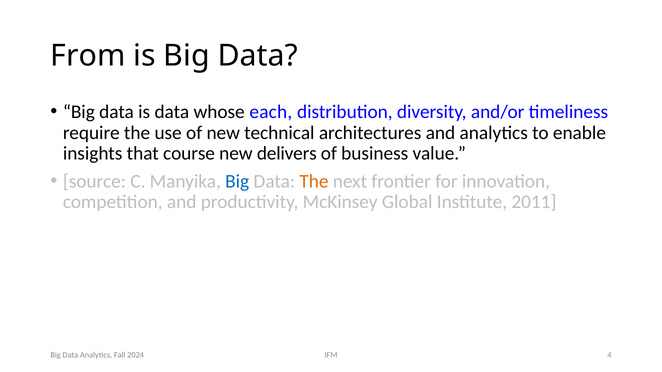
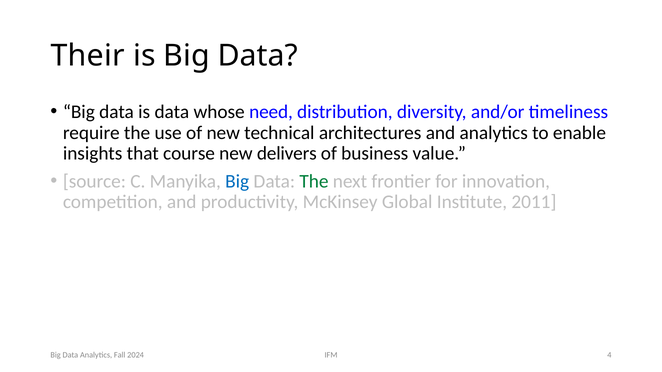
From: From -> Their (88, 56)
each: each -> need (271, 112)
The colour: orange -> green (314, 181)
